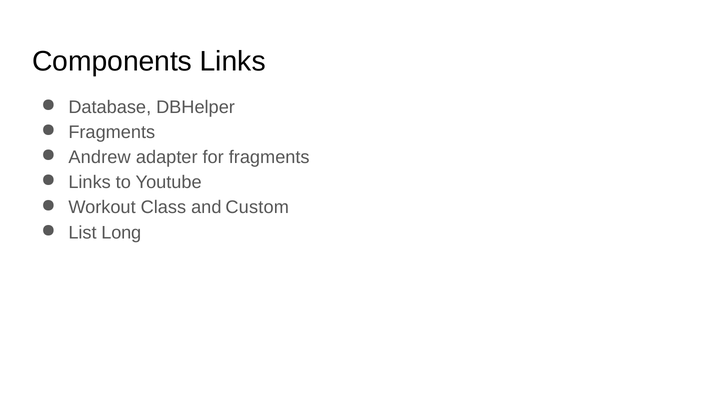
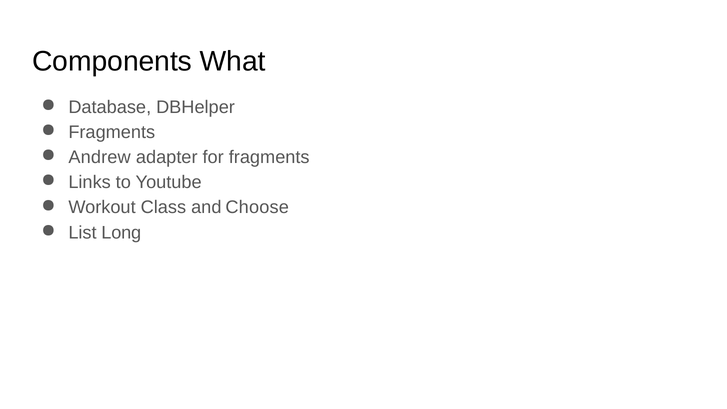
Components Links: Links -> What (233, 62)
Custom: Custom -> Choose (257, 207)
